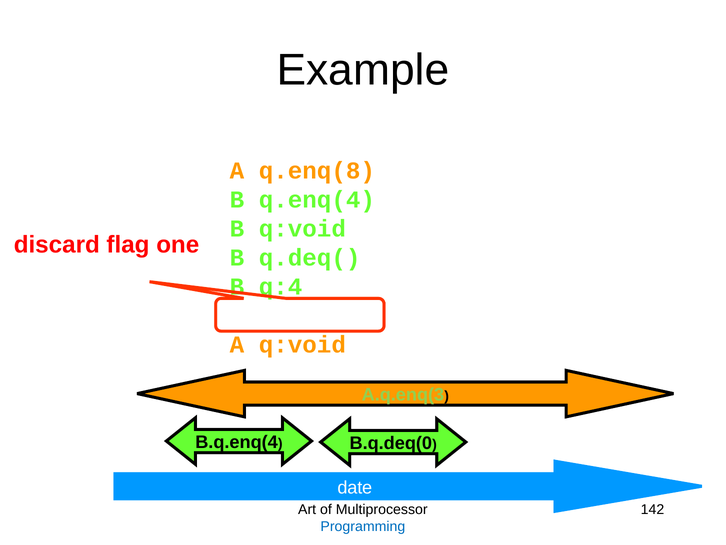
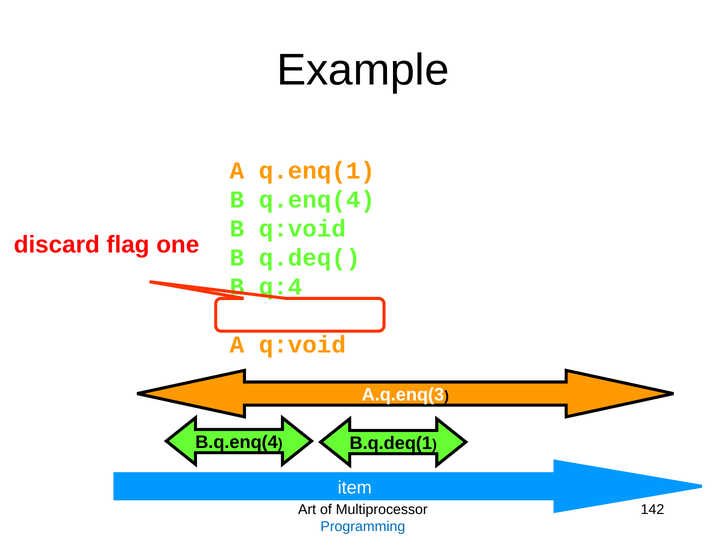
q.enq(8: q.enq(8 -> q.enq(1 (317, 170)
A.q.enq(3 colour: light green -> white (403, 395)
B.q.deq(0: B.q.deq(0 -> B.q.deq(1 (391, 443)
date: date -> item (355, 487)
